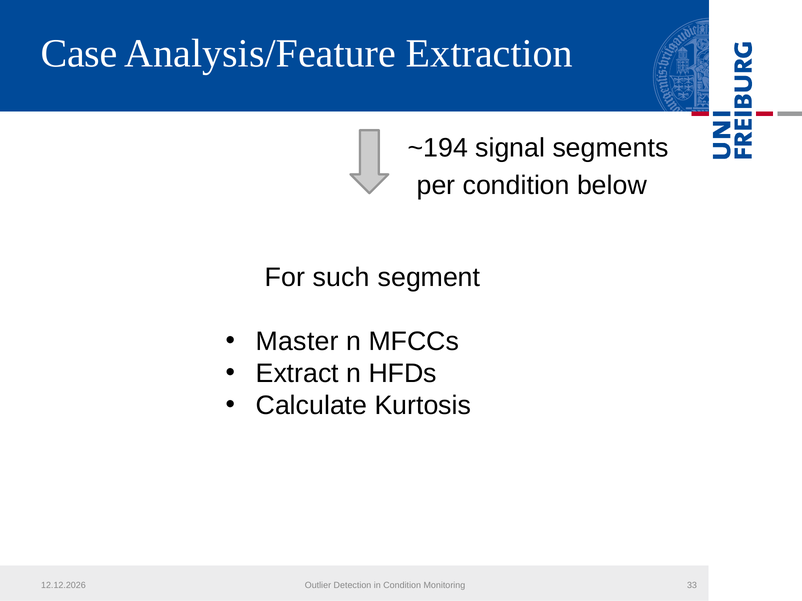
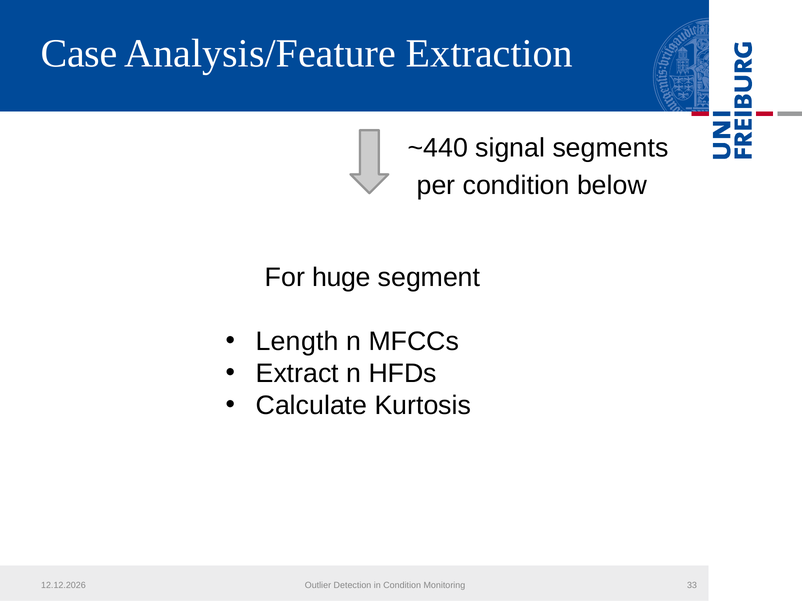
~194: ~194 -> ~440 (438, 148)
such: such -> huge (341, 278)
Master: Master -> Length (297, 342)
